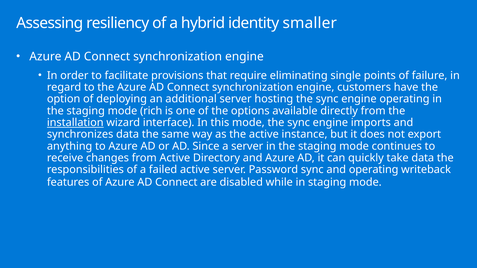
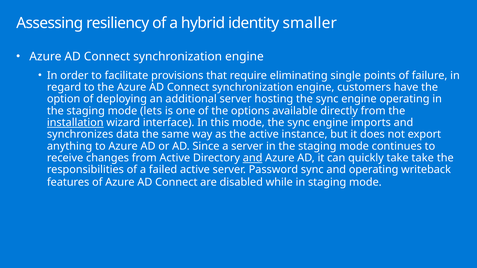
rich: rich -> lets (151, 111)
and underline: none -> present (253, 158)
take data: data -> take (423, 158)
